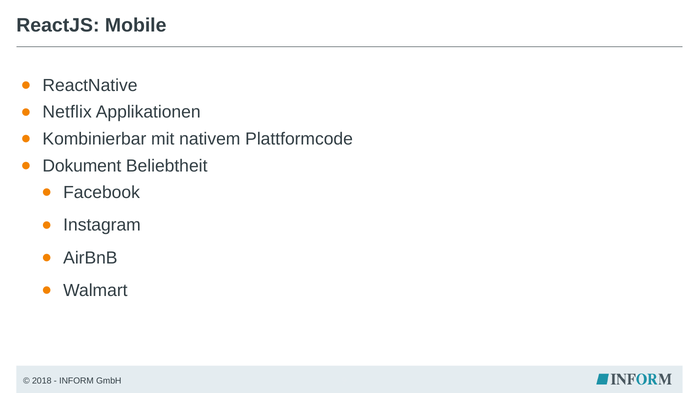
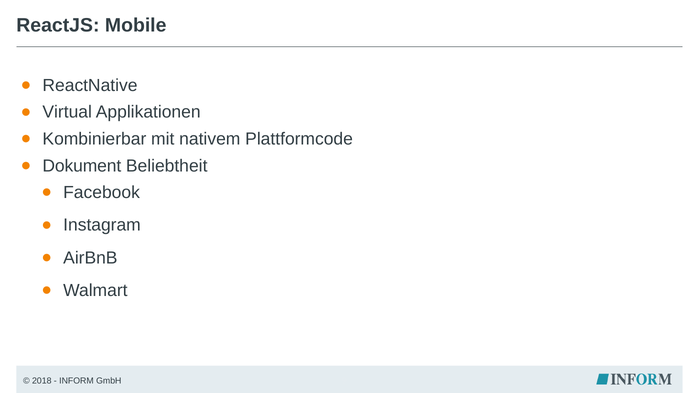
Netflix: Netflix -> Virtual (67, 112)
